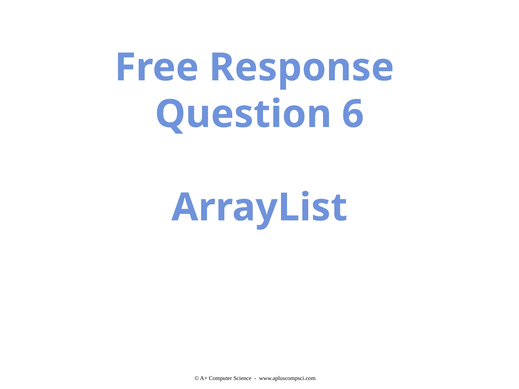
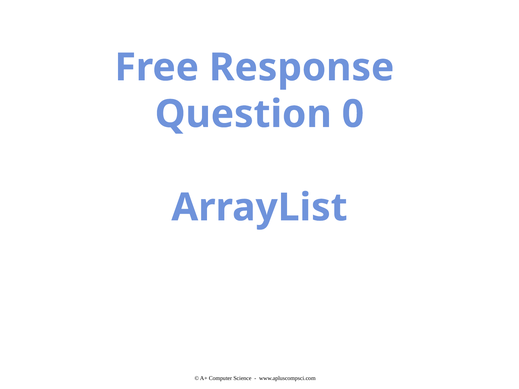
6: 6 -> 0 (353, 114)
